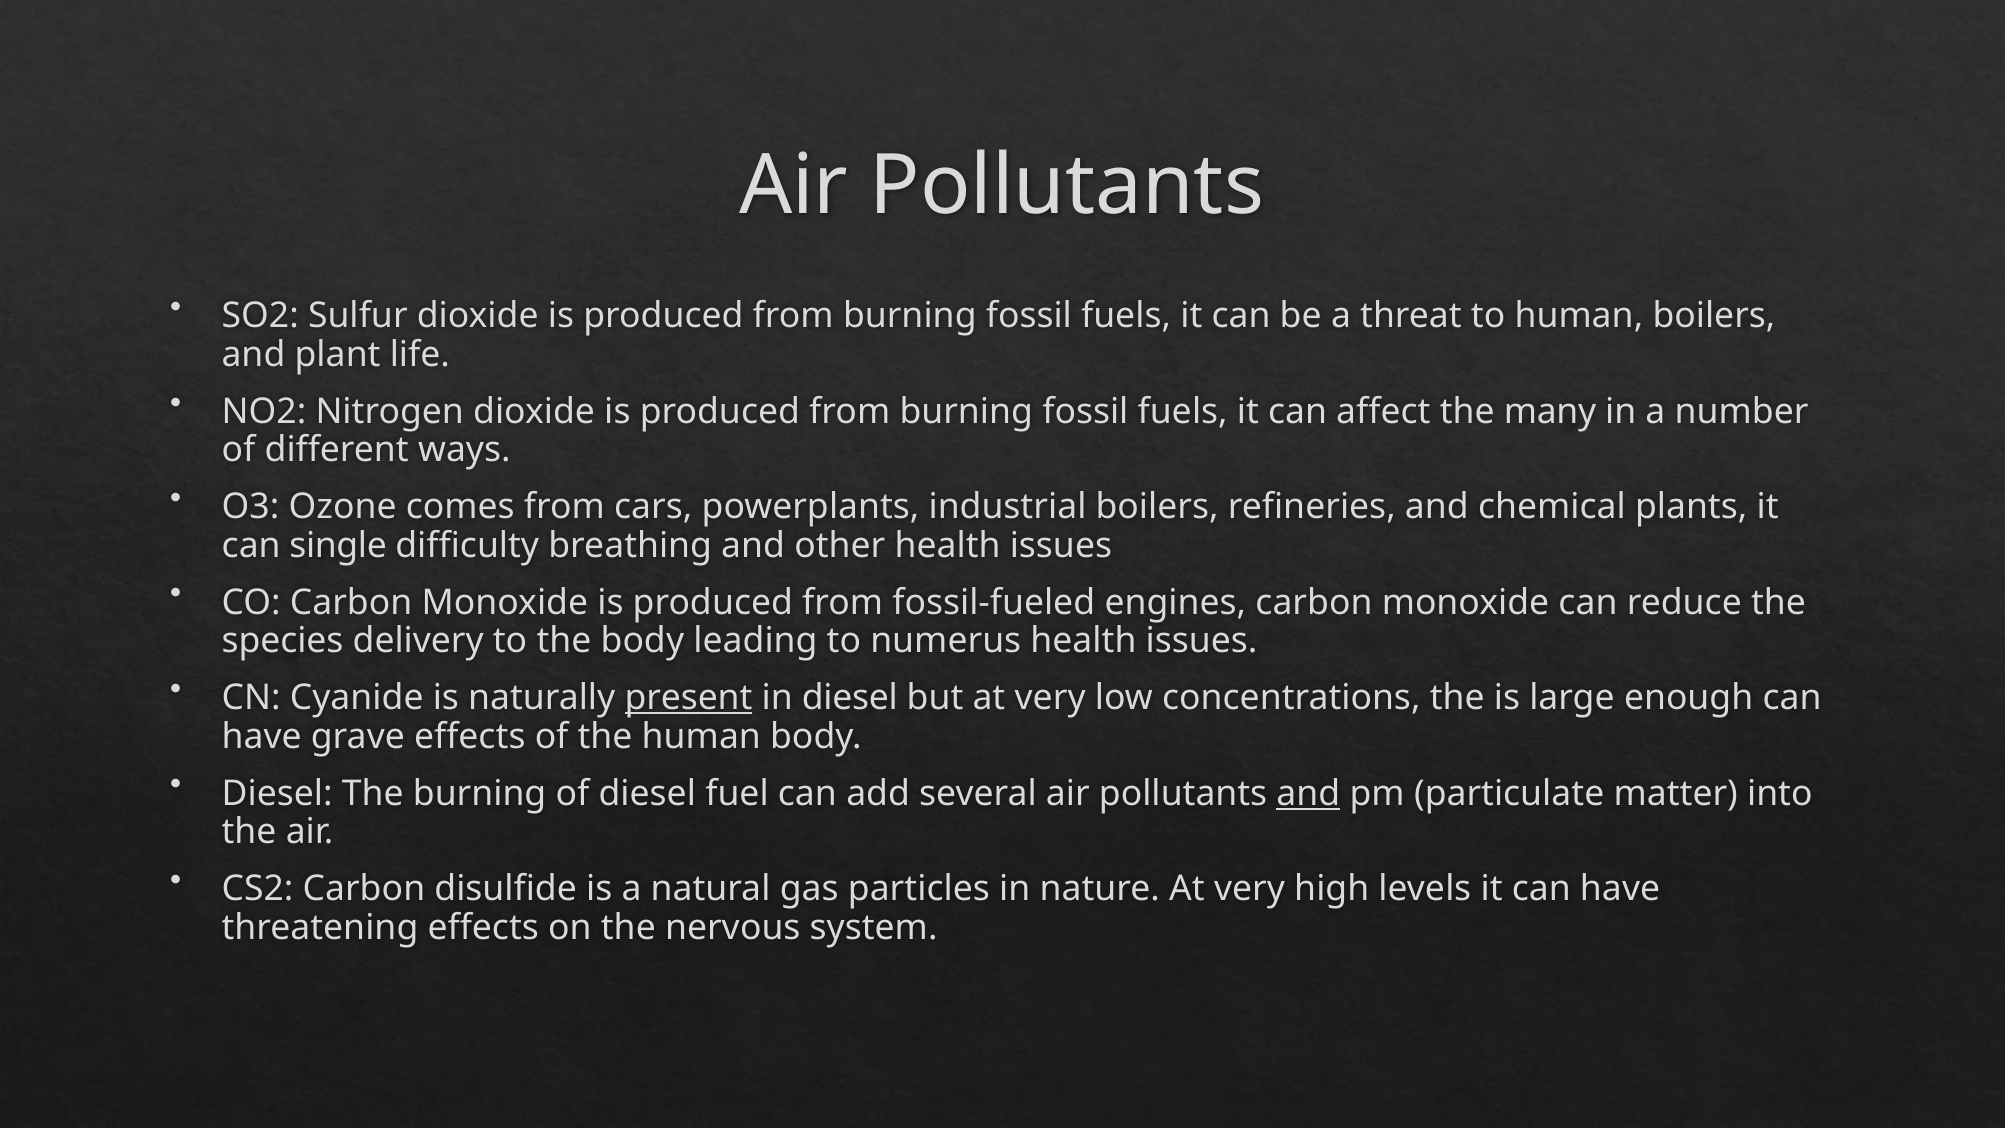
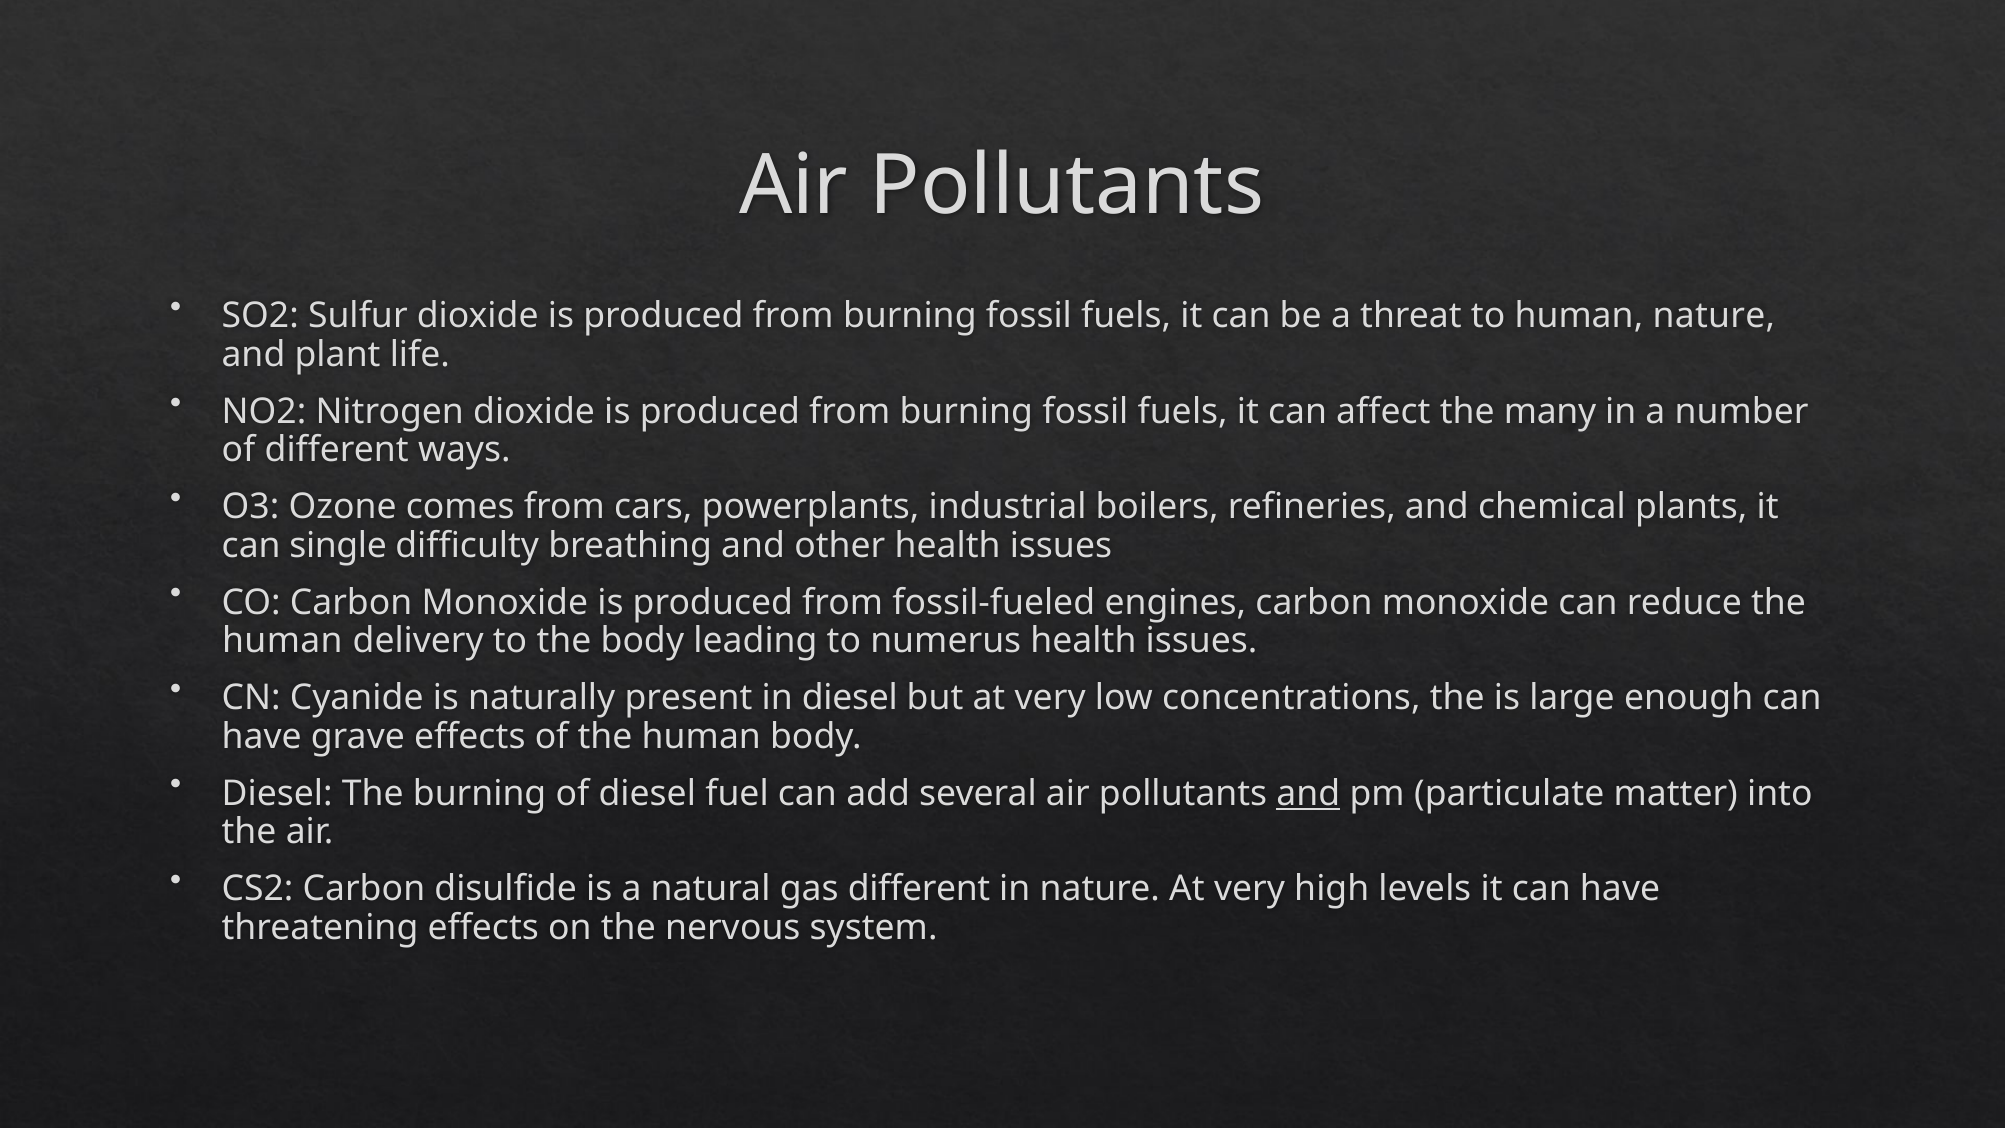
human boilers: boilers -> nature (1714, 316)
species: species -> human (282, 641)
present underline: present -> none (688, 698)
gas particles: particles -> different (919, 889)
